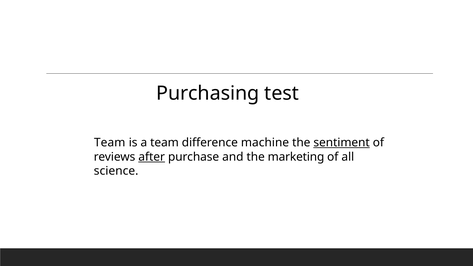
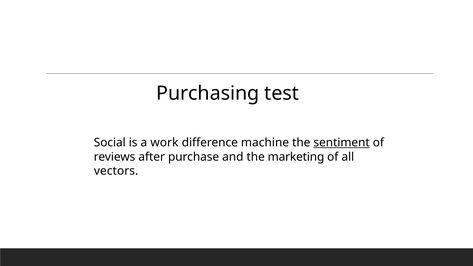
Team: Team -> Social (110, 143)
a team: team -> work (164, 143)
after underline: present -> none (152, 157)
science: science -> vectors (116, 171)
